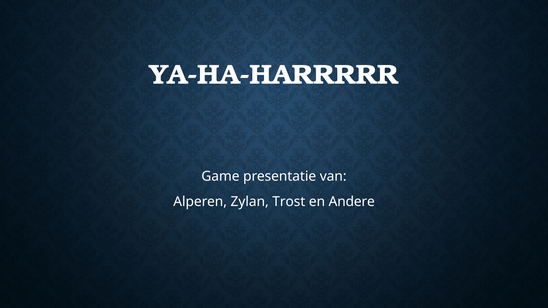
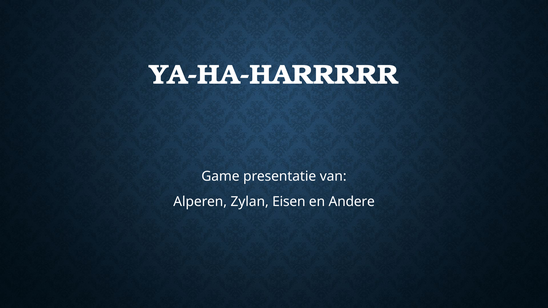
Trost: Trost -> Eisen (289, 202)
